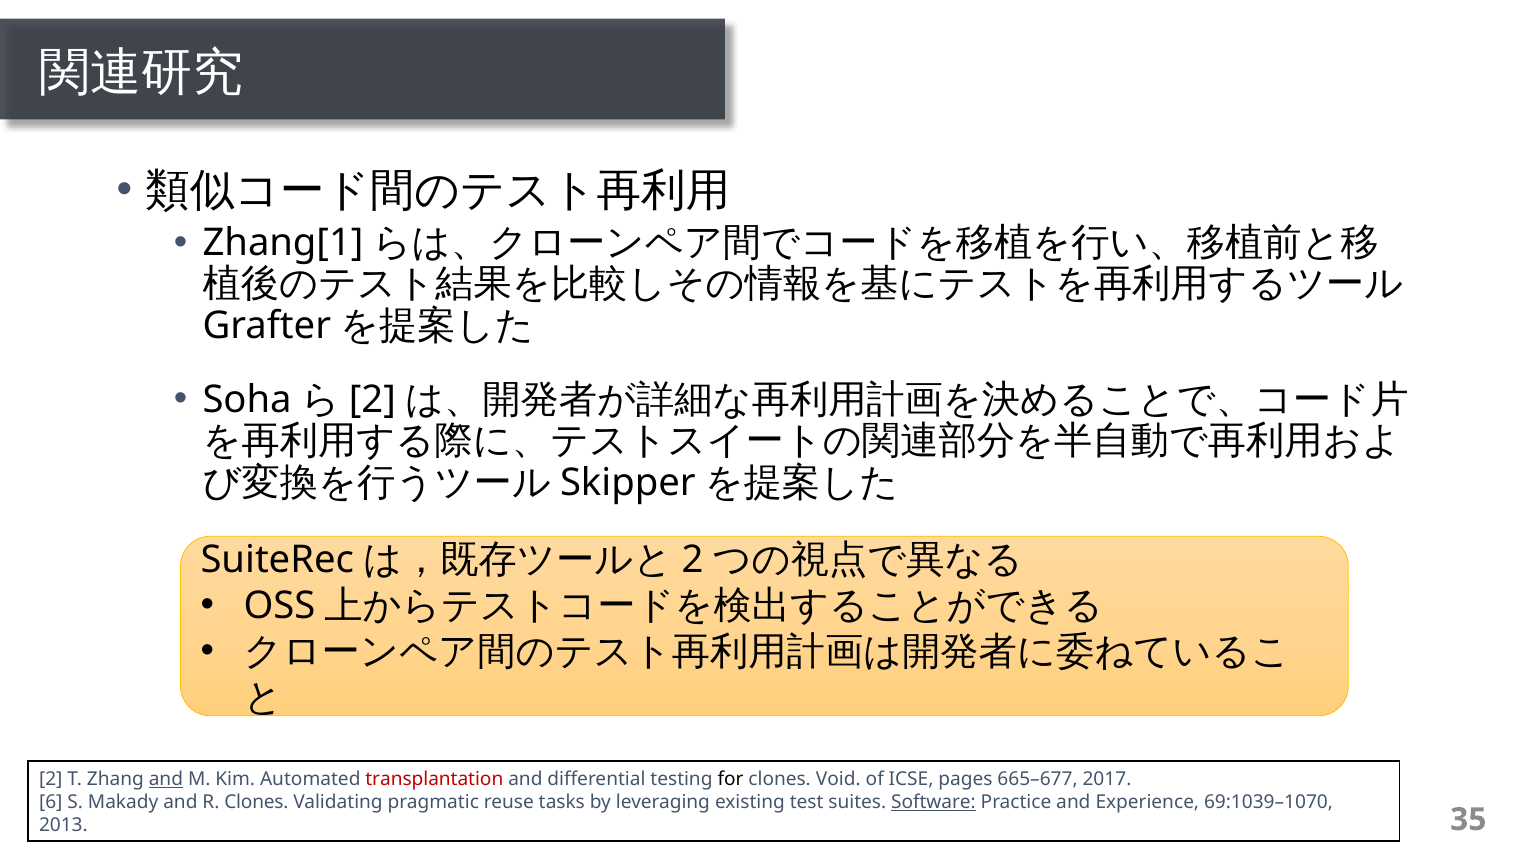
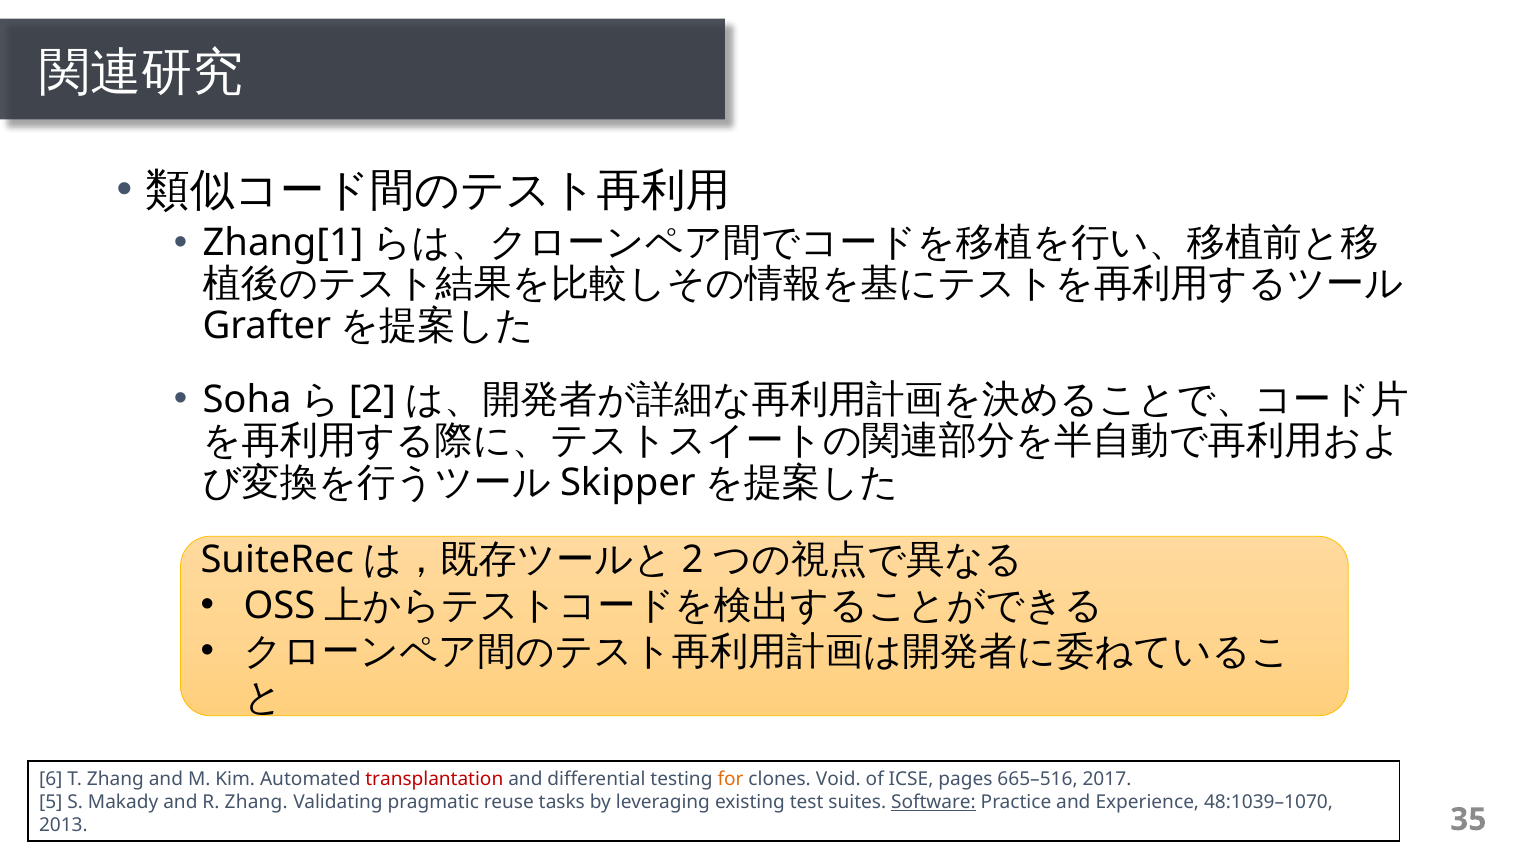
2: 2 -> 6 (51, 780)
and underline: present -> none (166, 780)
for colour: black -> orange (731, 780)
665–677: 665–677 -> 665–516 (1038, 780)
6: 6 -> 5 (51, 803)
R Clones: Clones -> Zhang (256, 803)
69:1039–1070: 69:1039–1070 -> 48:1039–1070 (1269, 803)
